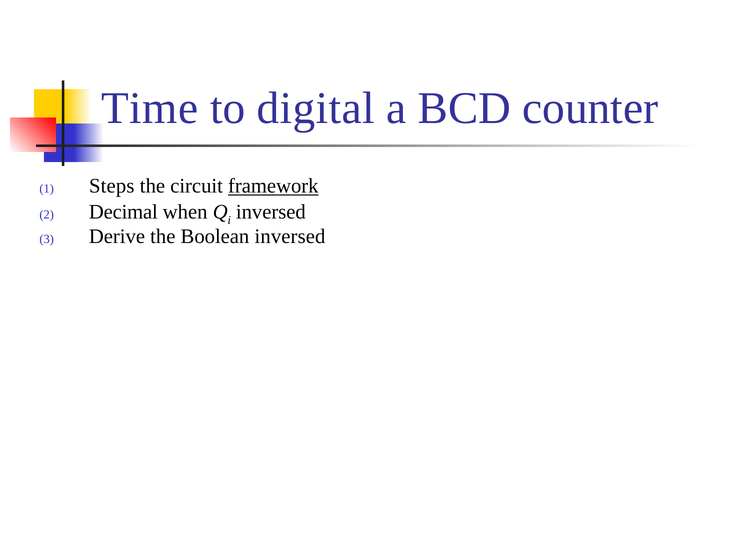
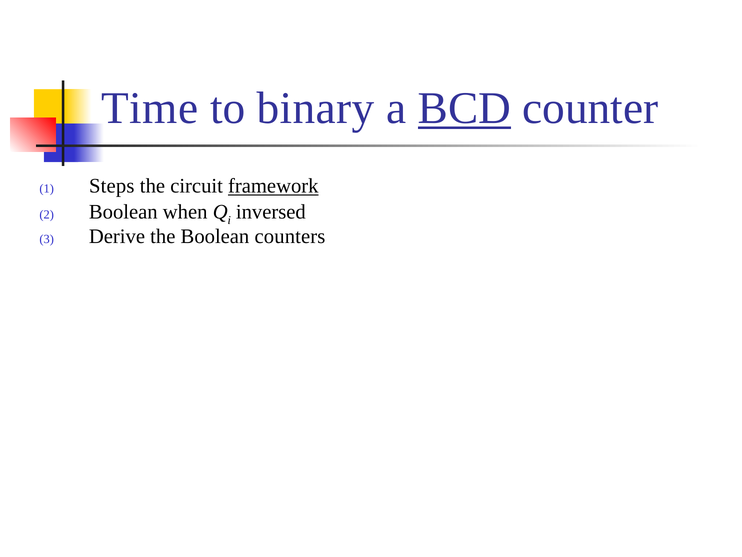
digital: digital -> binary (316, 108)
BCD underline: none -> present (464, 108)
Decimal: Decimal -> Boolean (123, 212)
Boolean inversed: inversed -> counters (290, 236)
